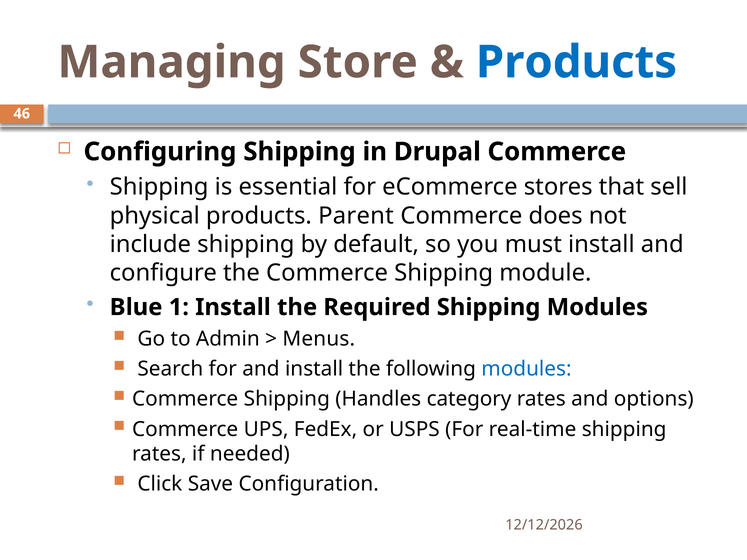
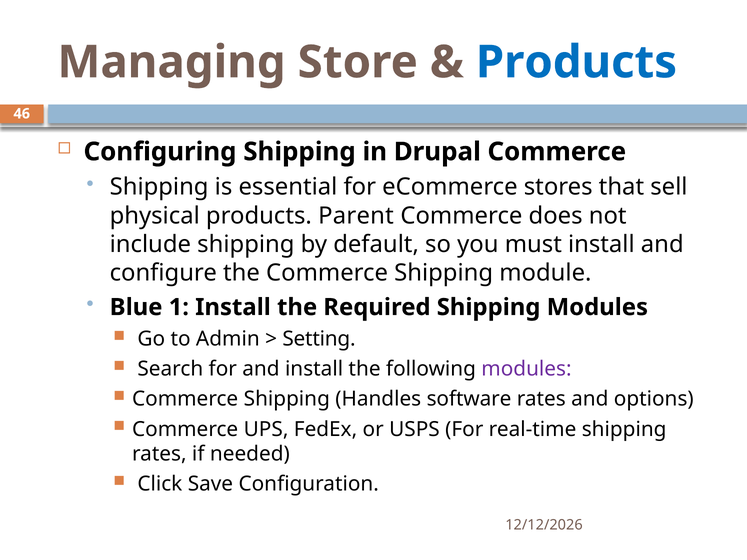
Menus: Menus -> Setting (319, 339)
modules colour: blue -> purple (526, 369)
category: category -> software (469, 399)
